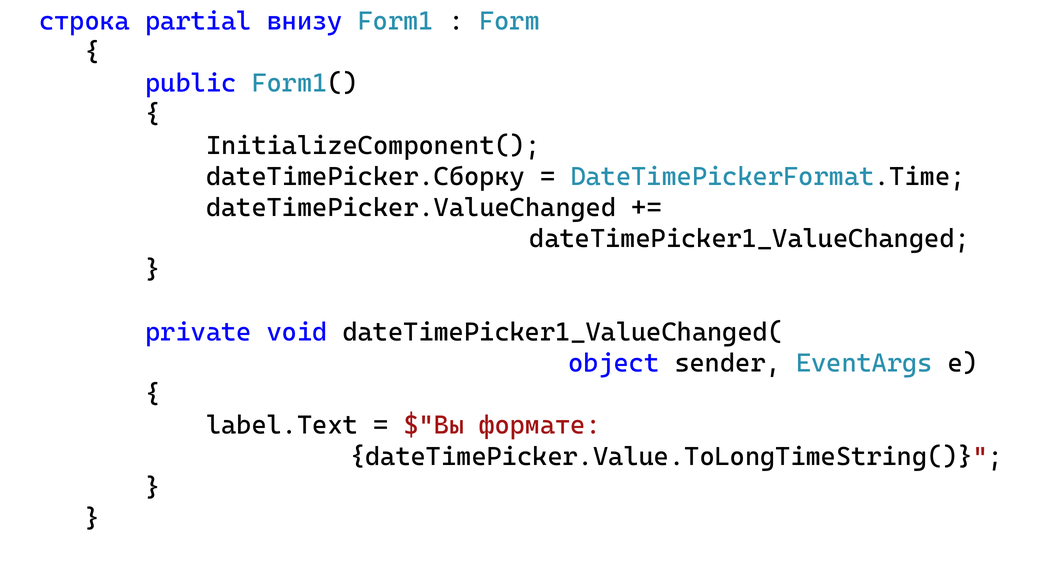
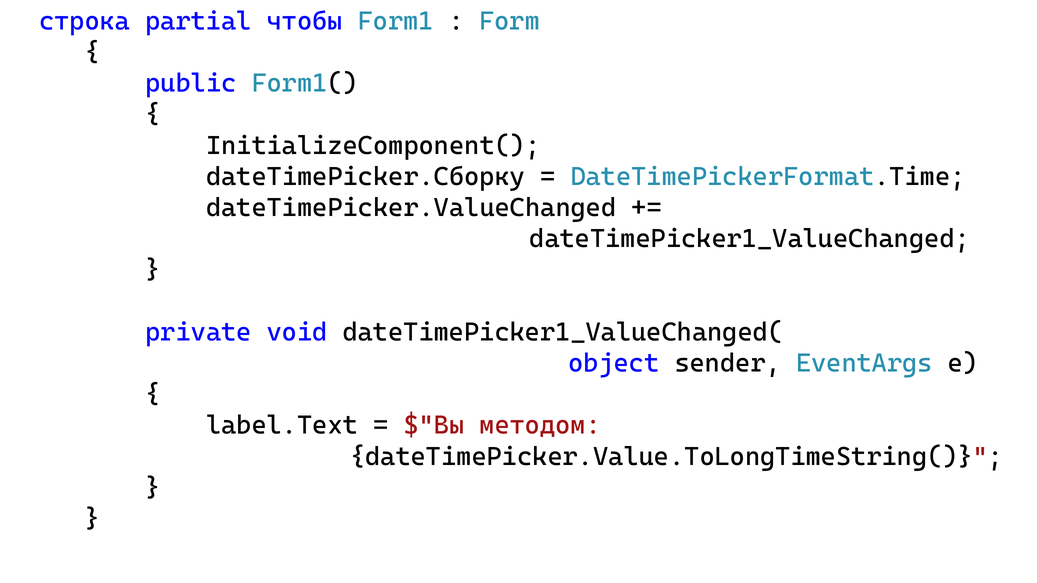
внизу: внизу -> чтобы (305, 21)
формате: формате -> методом (540, 426)
